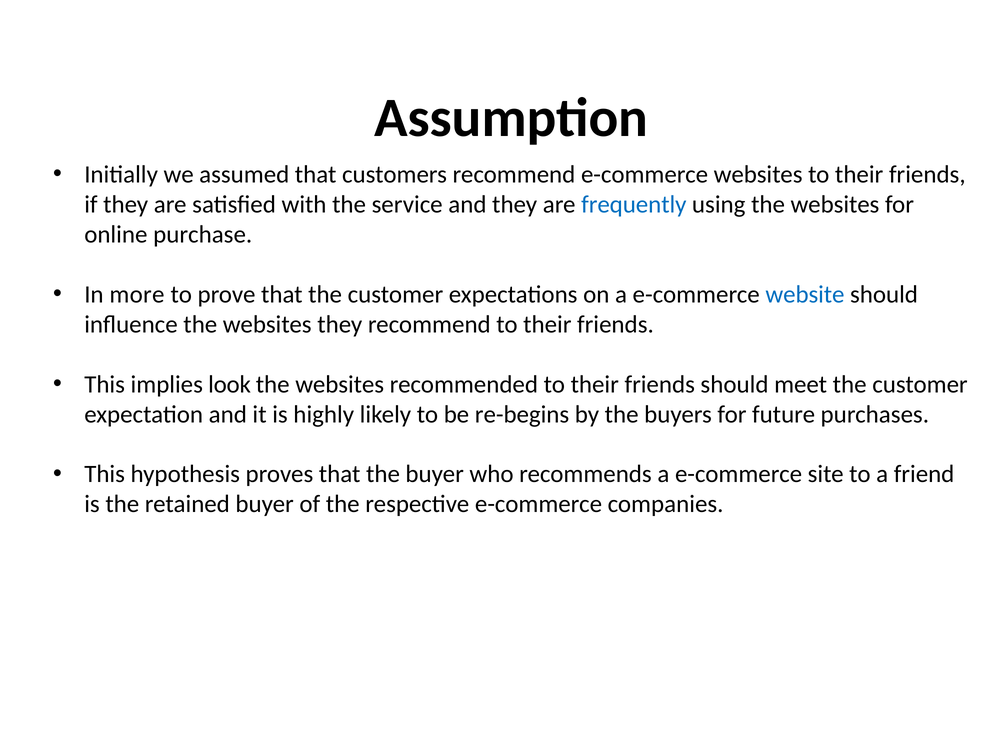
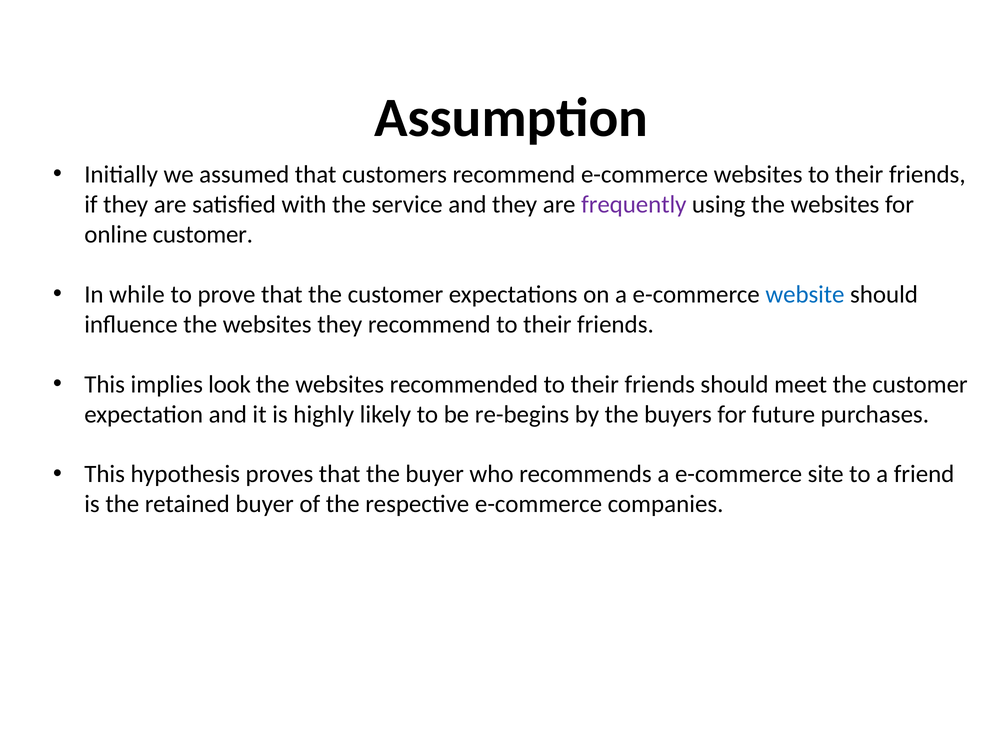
frequently colour: blue -> purple (634, 205)
online purchase: purchase -> customer (203, 235)
more: more -> while (137, 295)
